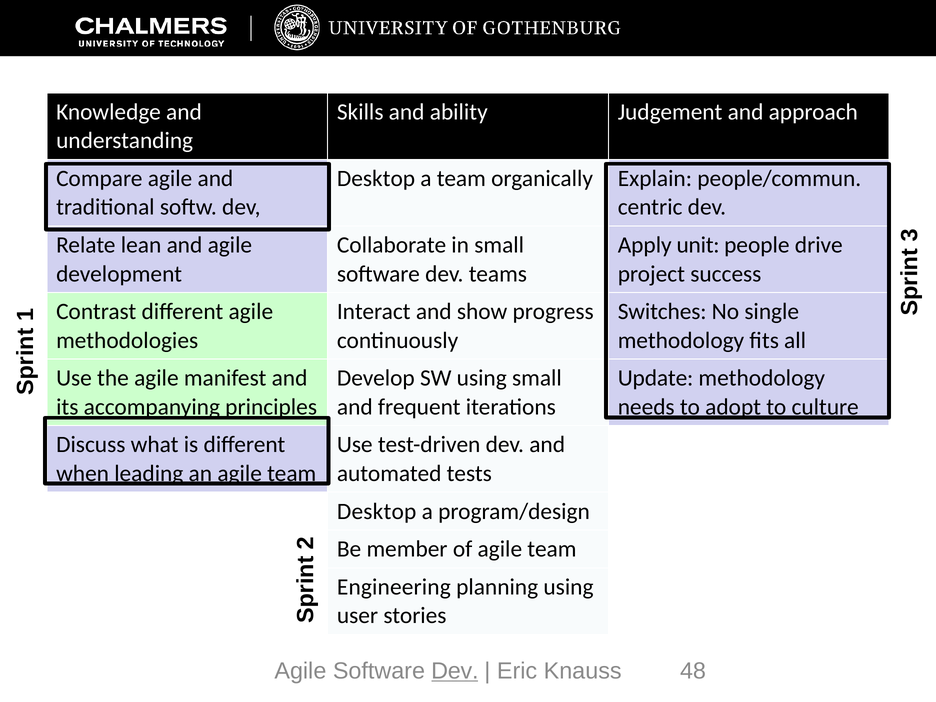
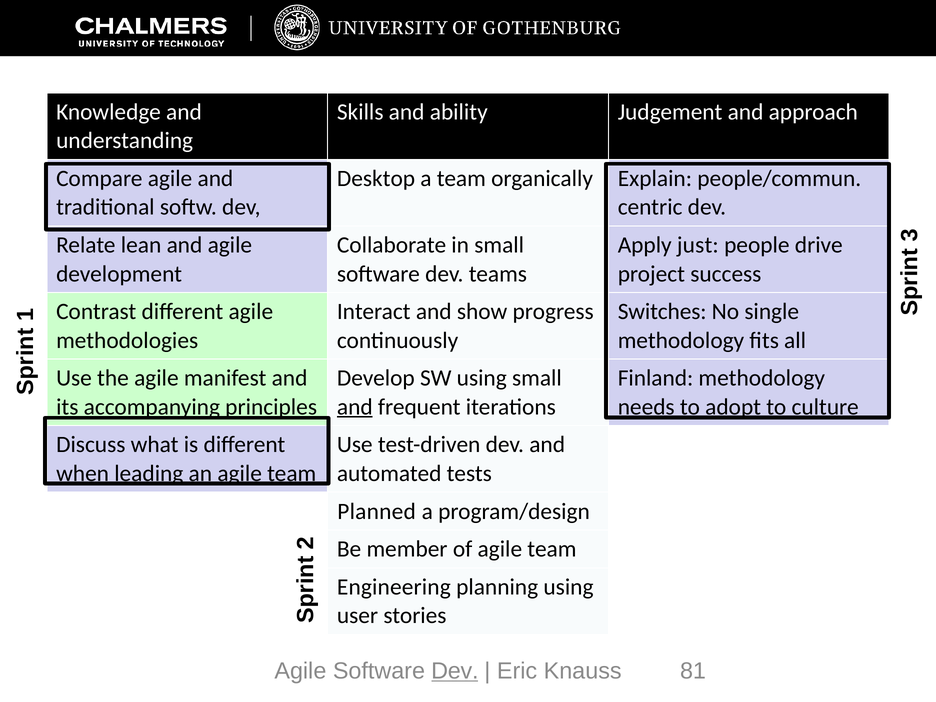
unit: unit -> just (698, 245)
Update: Update -> Finland (656, 378)
and underline: none -> present (355, 407)
Desktop: Desktop -> Planned (377, 511)
48: 48 -> 81 (693, 671)
